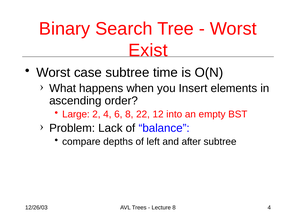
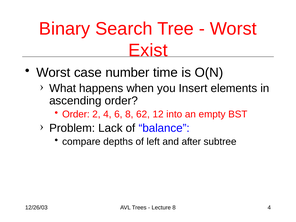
case subtree: subtree -> number (127, 73)
Large: Large -> Order (76, 114)
22: 22 -> 62 (143, 114)
